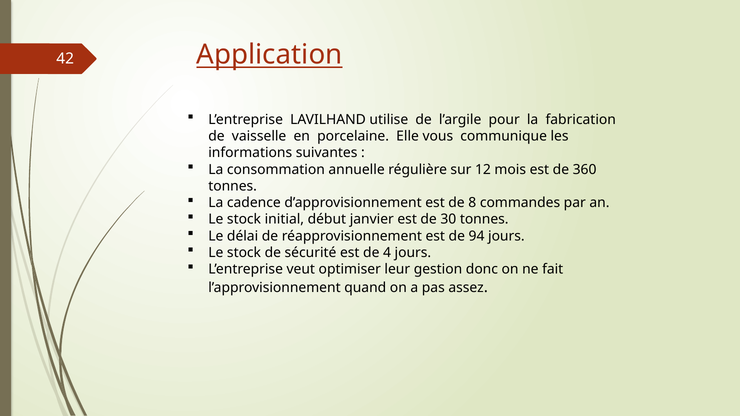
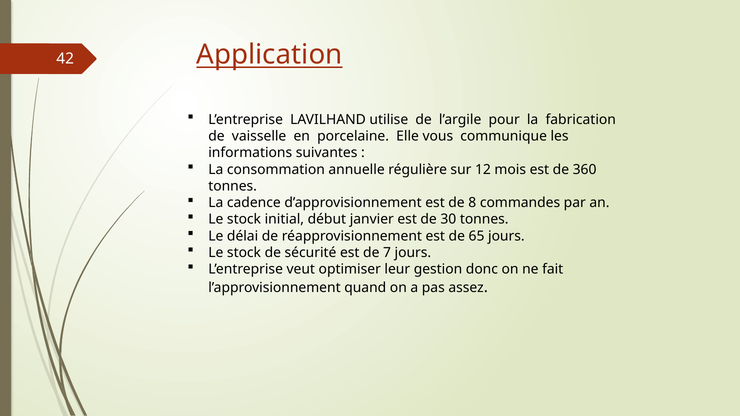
94: 94 -> 65 (477, 236)
4: 4 -> 7 (387, 253)
